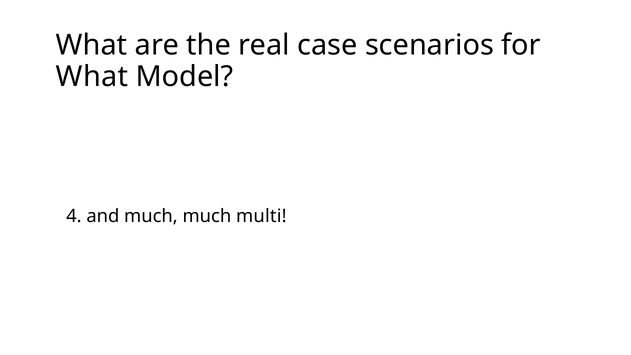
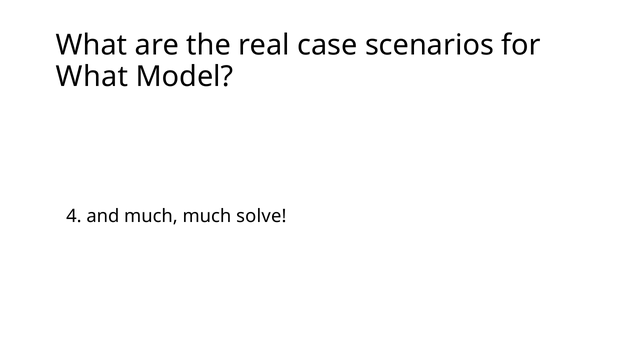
multi: multi -> solve (261, 216)
